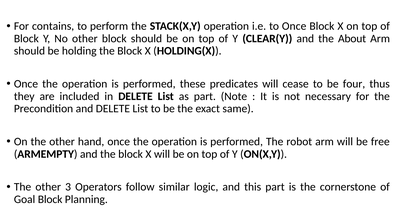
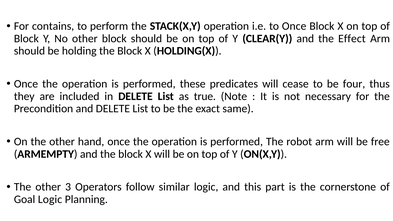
About: About -> Effect (352, 39)
as part: part -> true (205, 96)
Goal Block: Block -> Logic (50, 199)
